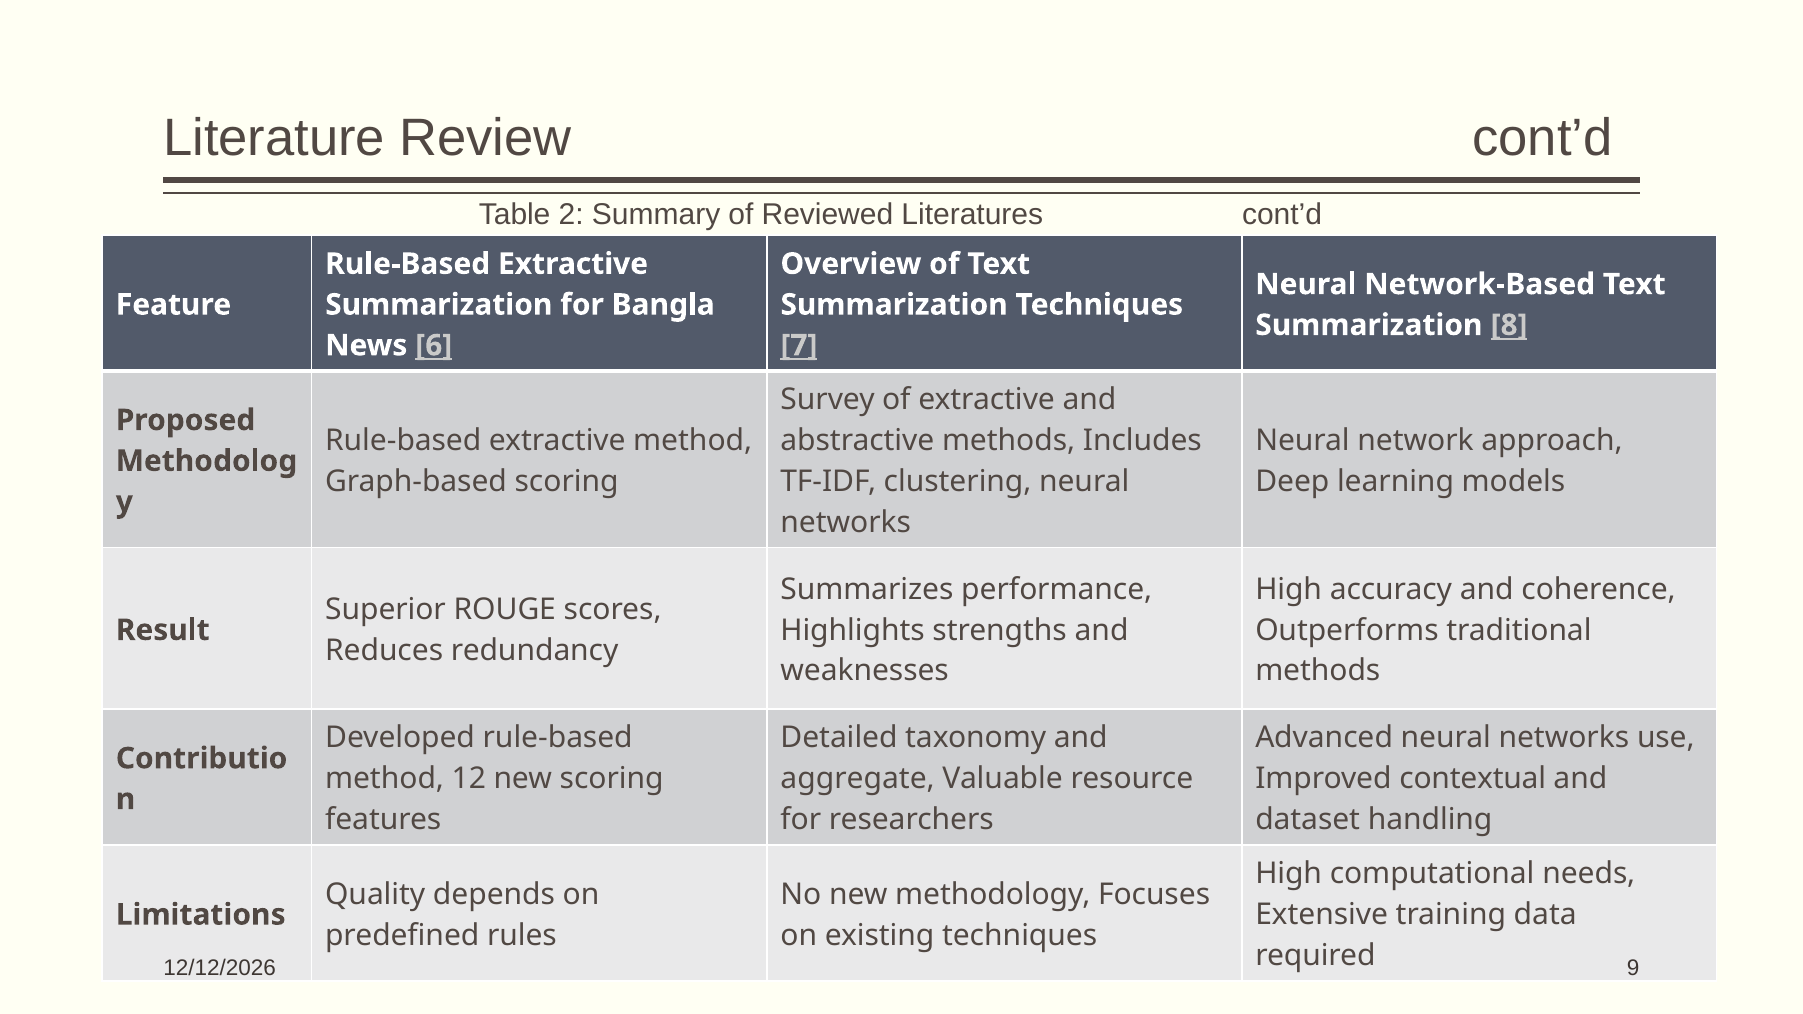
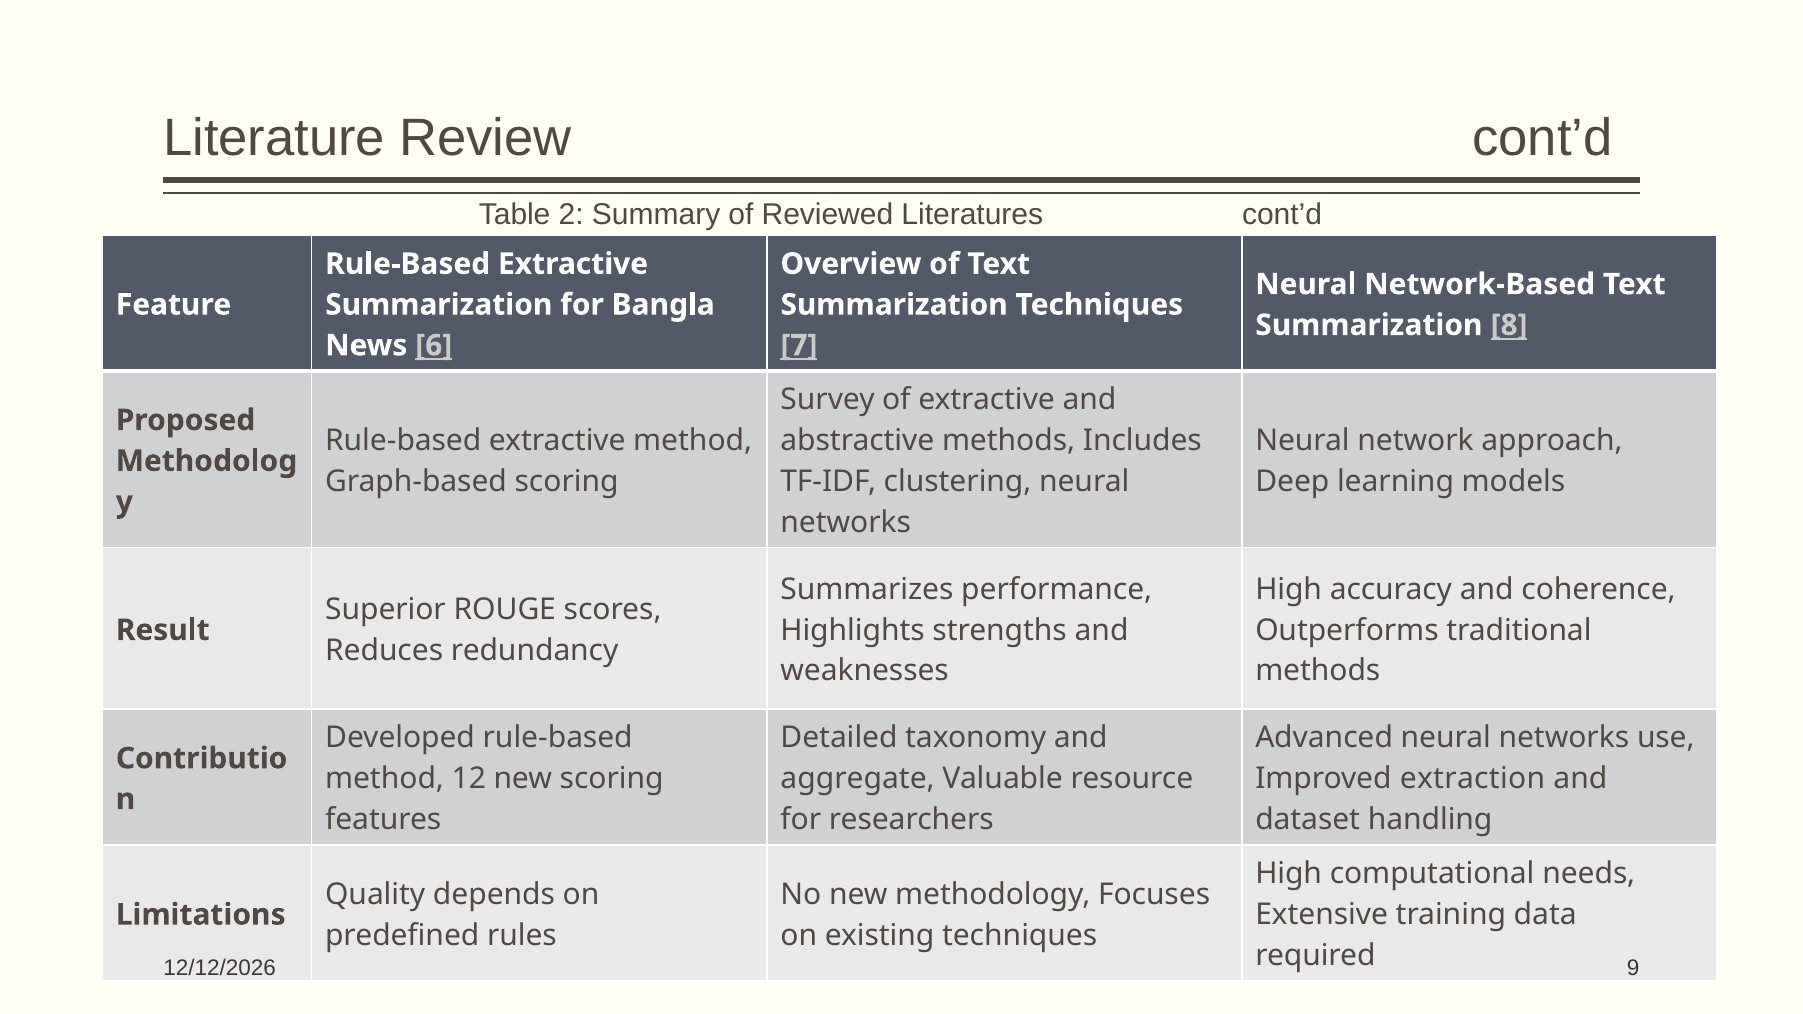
contextual: contextual -> extraction (1472, 779)
